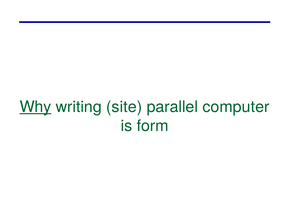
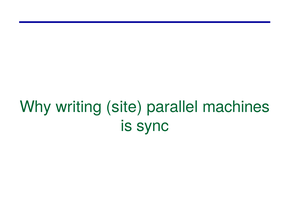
Why underline: present -> none (35, 107)
computer: computer -> machines (236, 107)
form: form -> sync (153, 126)
